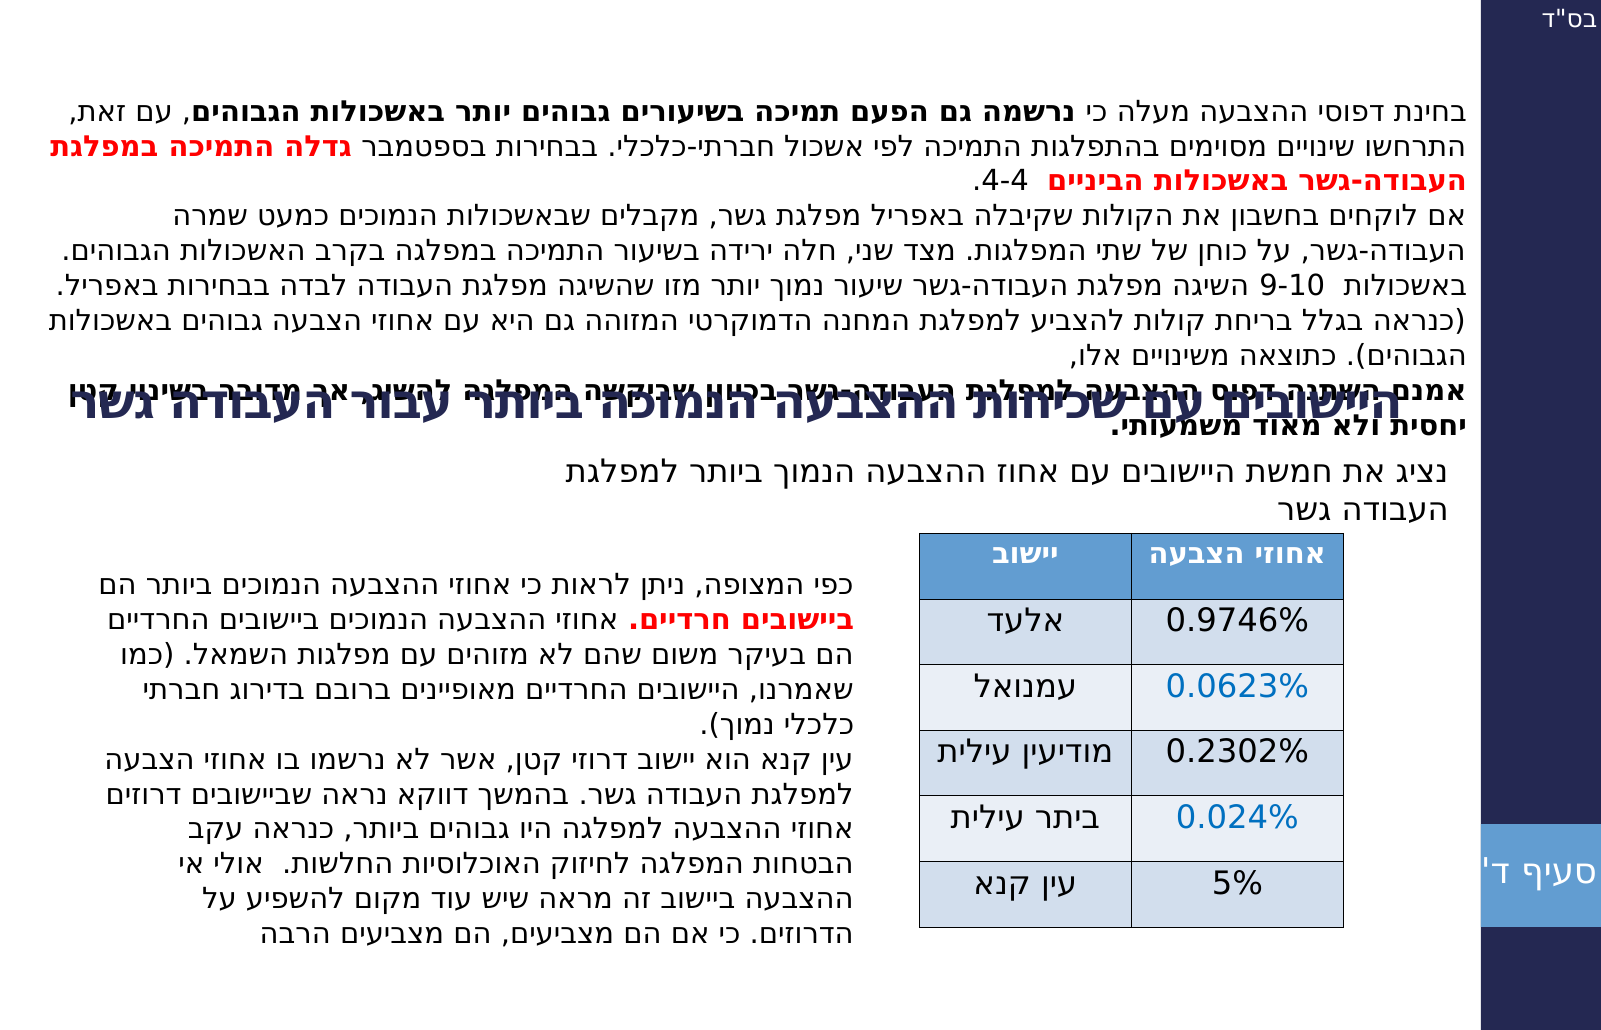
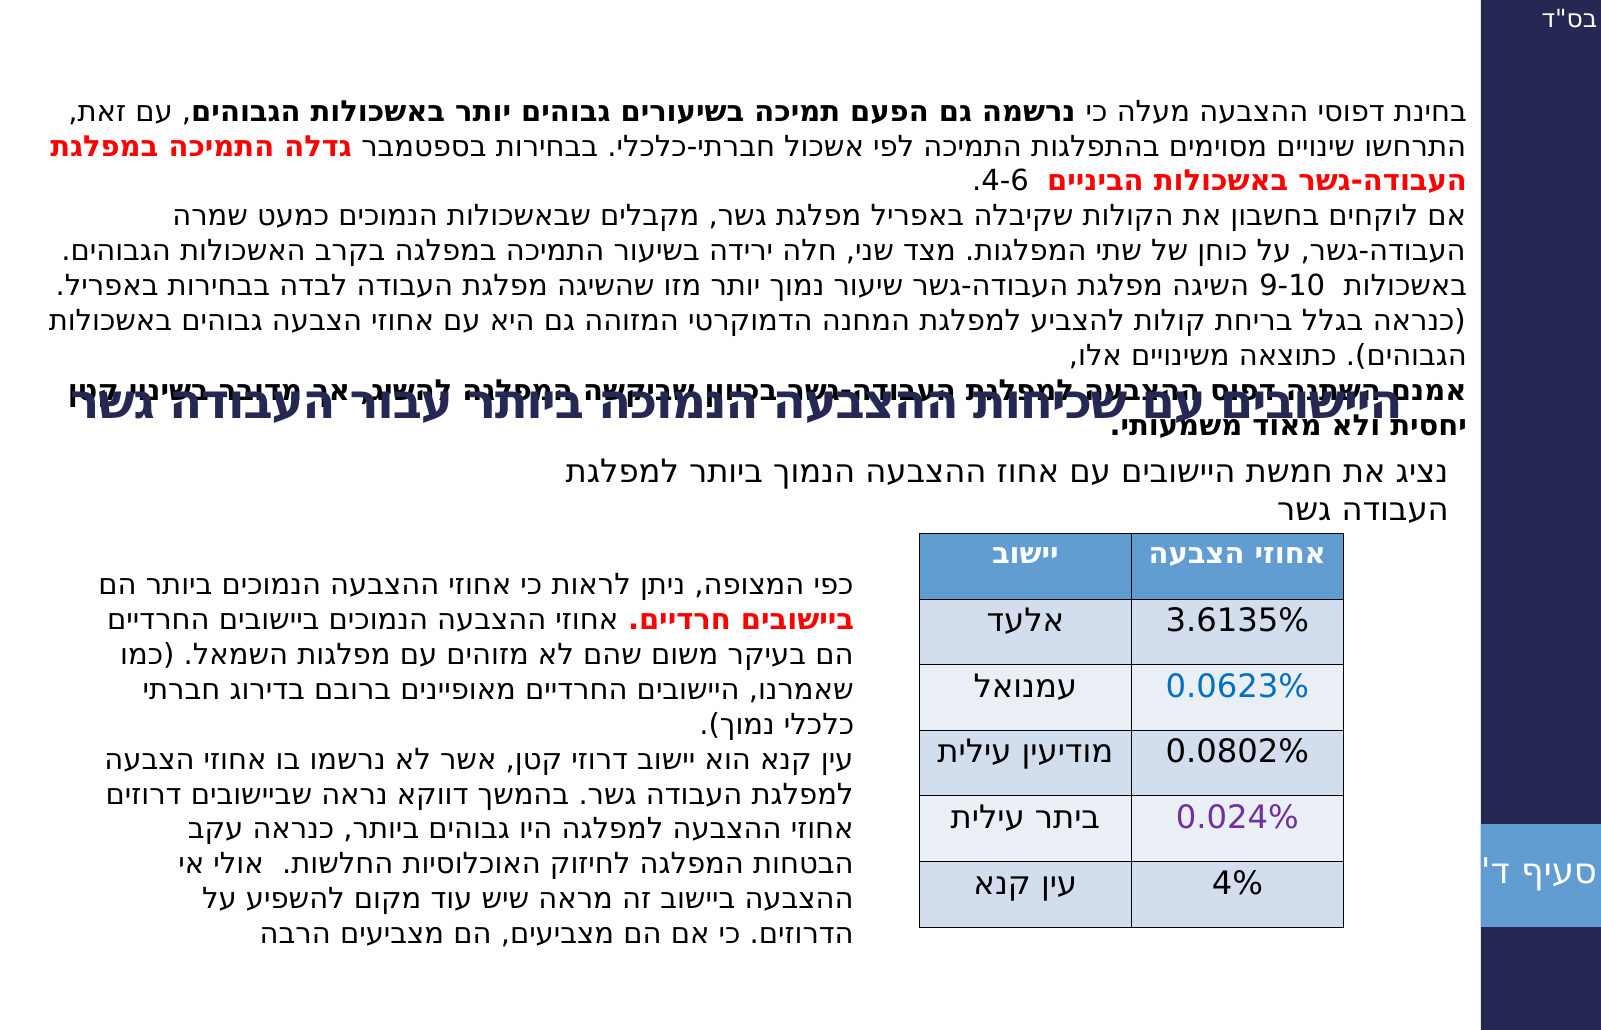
4-4: 4-4 -> 4-6 (1005, 181)
0.9746%: 0.9746% -> 3.6135% (1237, 621)
0.2302%: 0.2302% -> 0.0802% (1237, 752)
0.024% colour: blue -> purple (1237, 817)
5%: 5% -> 4% (1237, 883)
